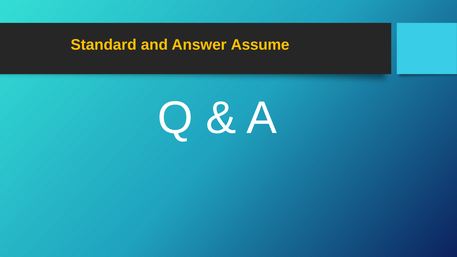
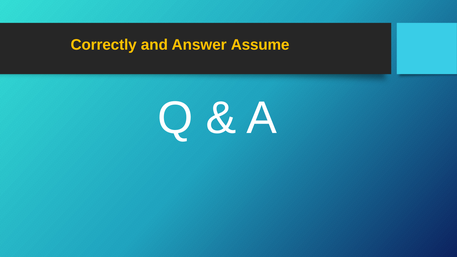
Standard: Standard -> Correctly (104, 45)
